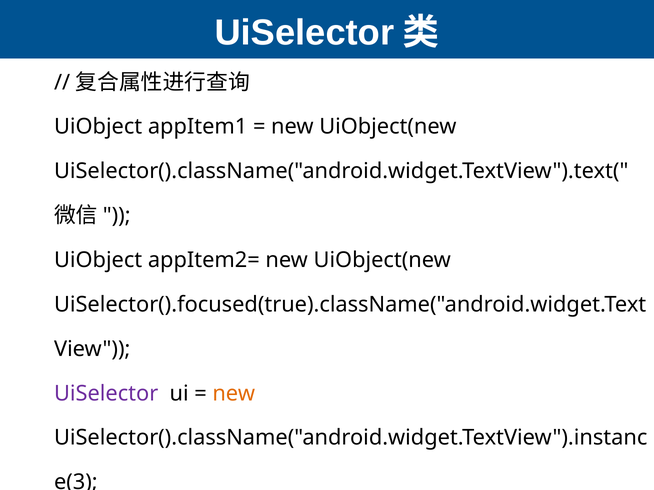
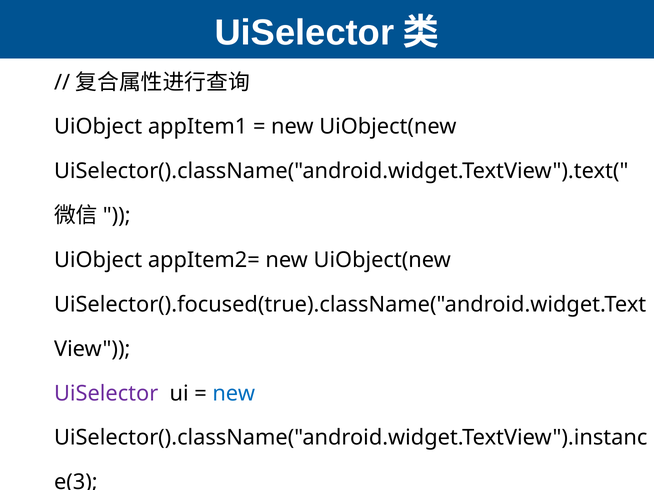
new colour: orange -> blue (234, 394)
